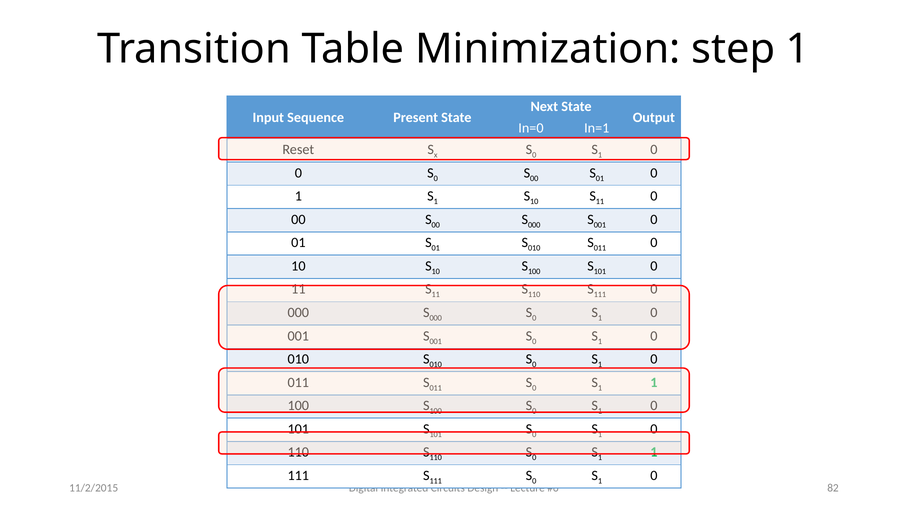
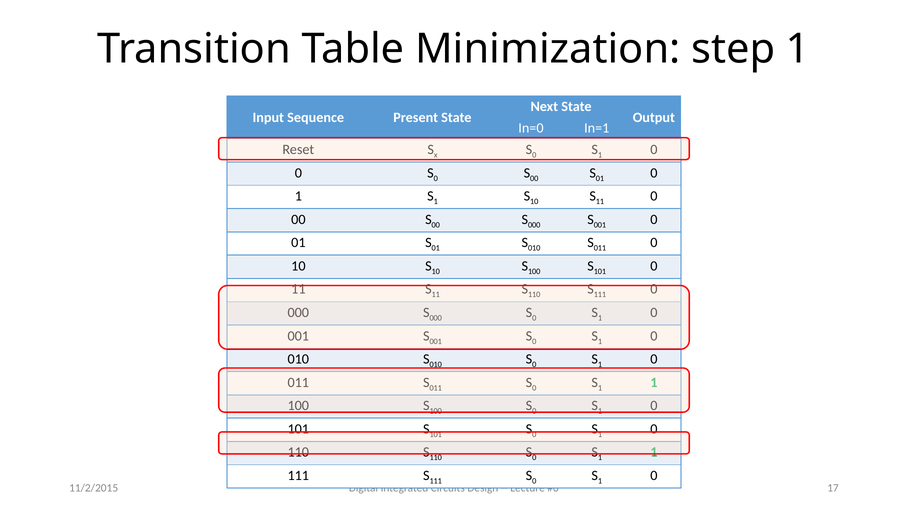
82: 82 -> 17 (833, 488)
